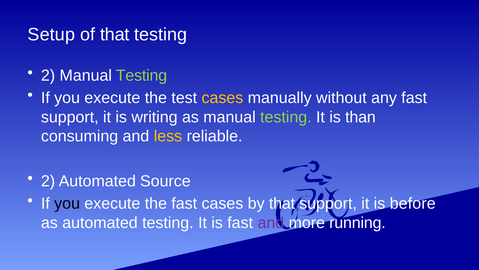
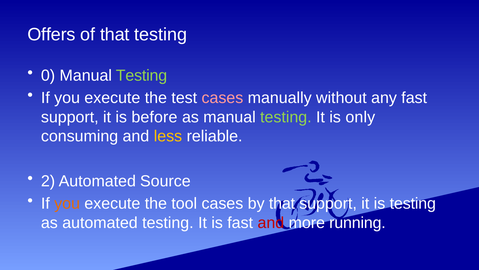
Setup: Setup -> Offers (52, 34)
2: 2 -> 0 (48, 75)
cases colour: yellow -> pink (222, 98)
writing: writing -> before (154, 117)
than: than -> only (360, 117)
you colour: black -> orange (67, 203)
the fast: fast -> tool (184, 203)
is before: before -> testing (413, 203)
and colour: purple -> red (271, 222)
